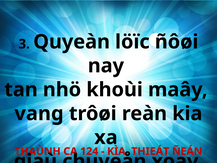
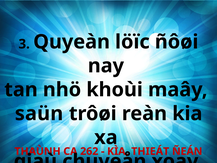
vang: vang -> saün (39, 113)
124: 124 -> 262 (89, 151)
